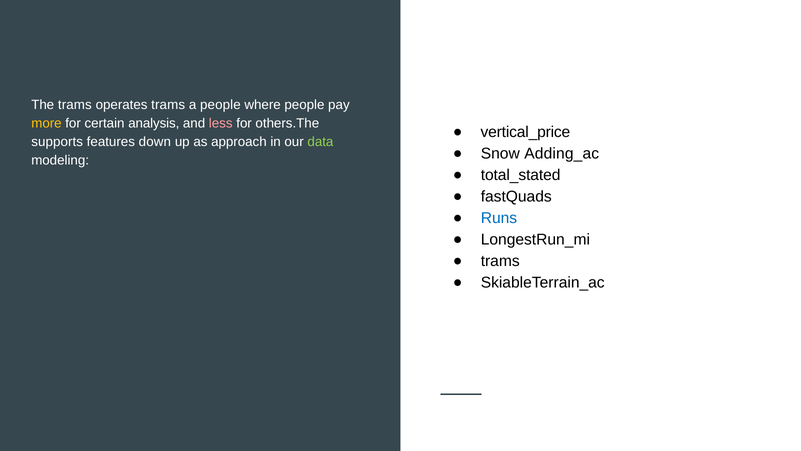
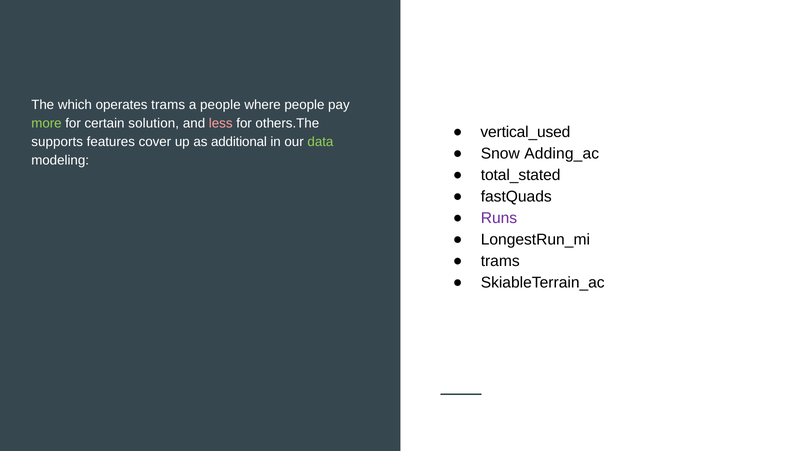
The trams: trams -> which (75, 105)
more colour: yellow -> light green (46, 123)
analysis: analysis -> solution (154, 123)
vertical_price: vertical_price -> vertical_used (525, 132)
down: down -> cover (155, 142)
approach: approach -> additional (239, 142)
Runs colour: blue -> purple (499, 218)
